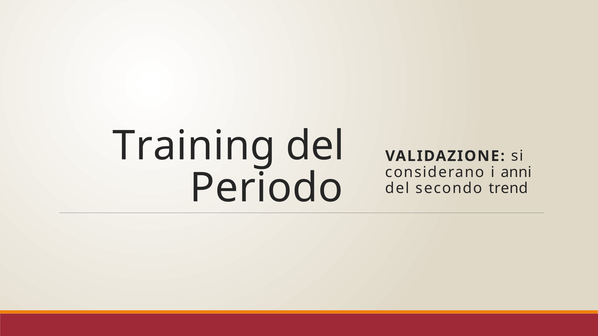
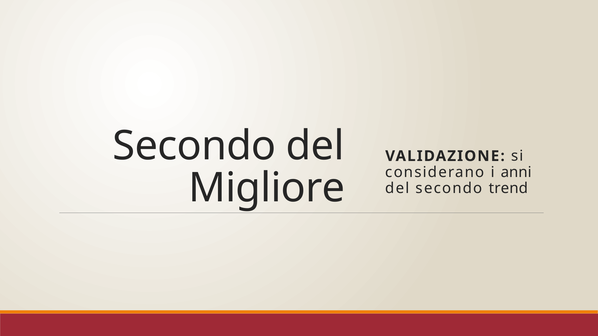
Training: Training -> Secondo (194, 146)
Periodo: Periodo -> Migliore (267, 188)
